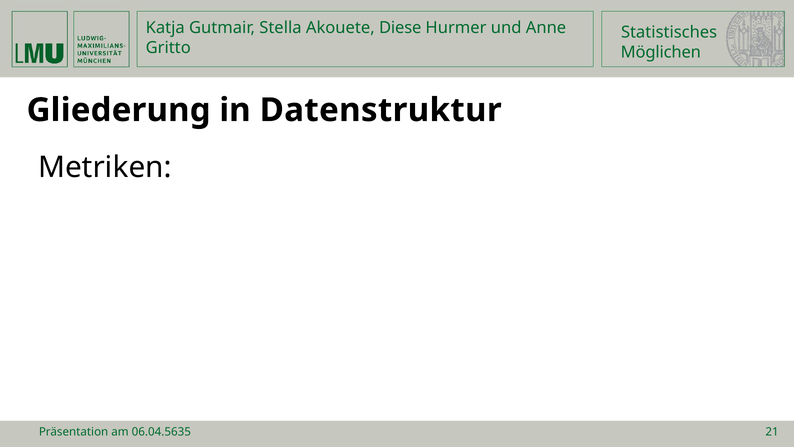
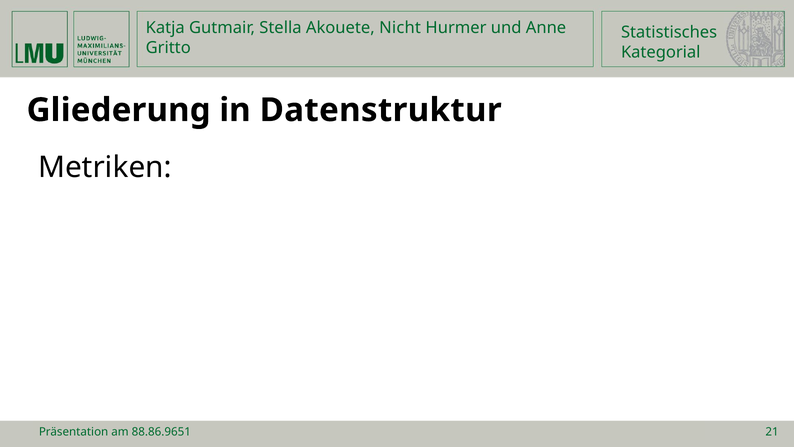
Diese: Diese -> Nicht (400, 28)
Möglichen: Möglichen -> Kategorial (661, 52)
06.04.5635: 06.04.5635 -> 88.86.9651 (161, 431)
